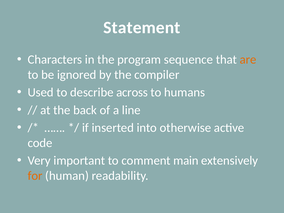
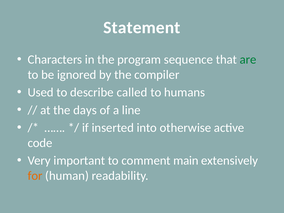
are colour: orange -> green (248, 60)
across: across -> called (132, 92)
back: back -> days (85, 110)
